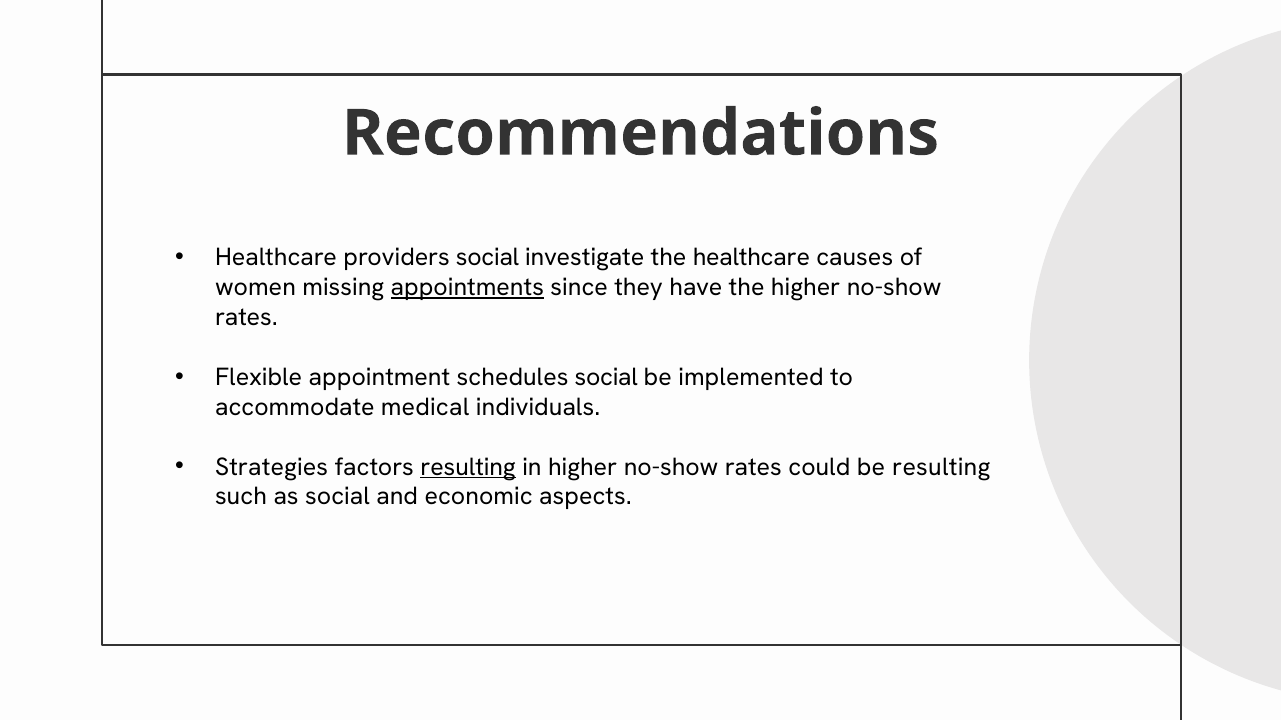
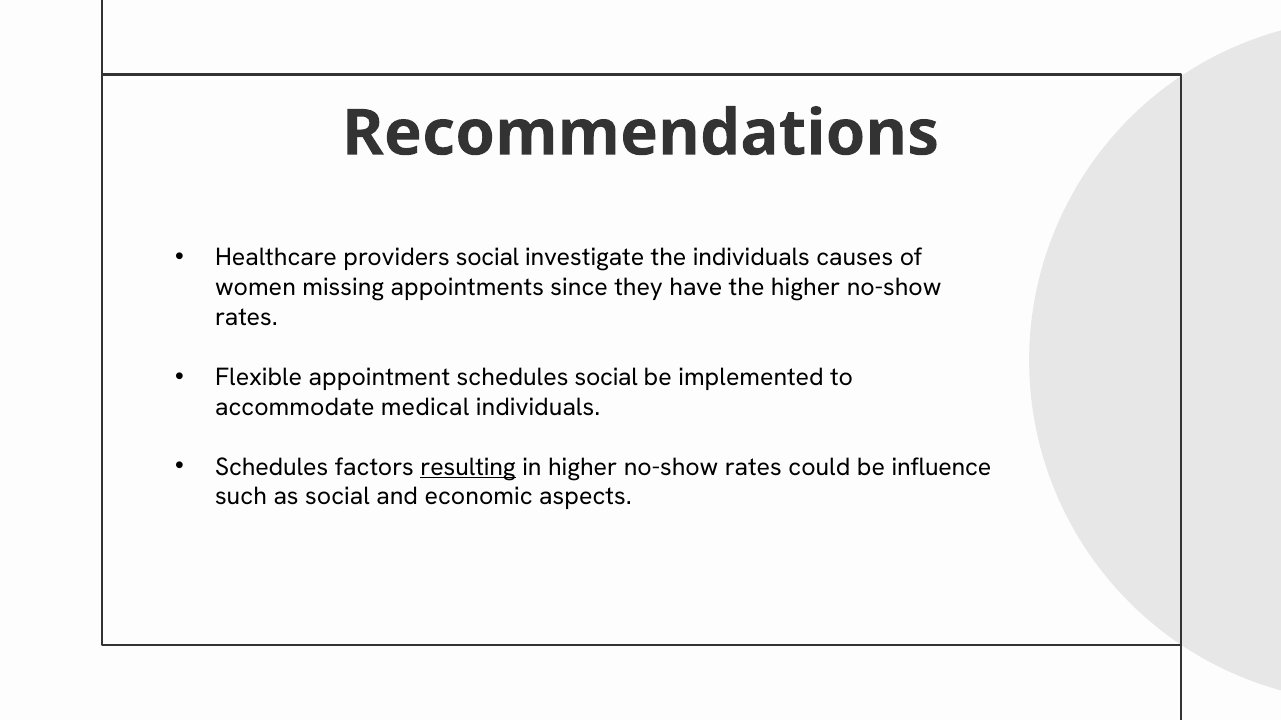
the healthcare: healthcare -> individuals (751, 258)
appointments underline: present -> none (467, 288)
Strategies: Strategies -> Schedules (272, 467)
be resulting: resulting -> influence (941, 467)
